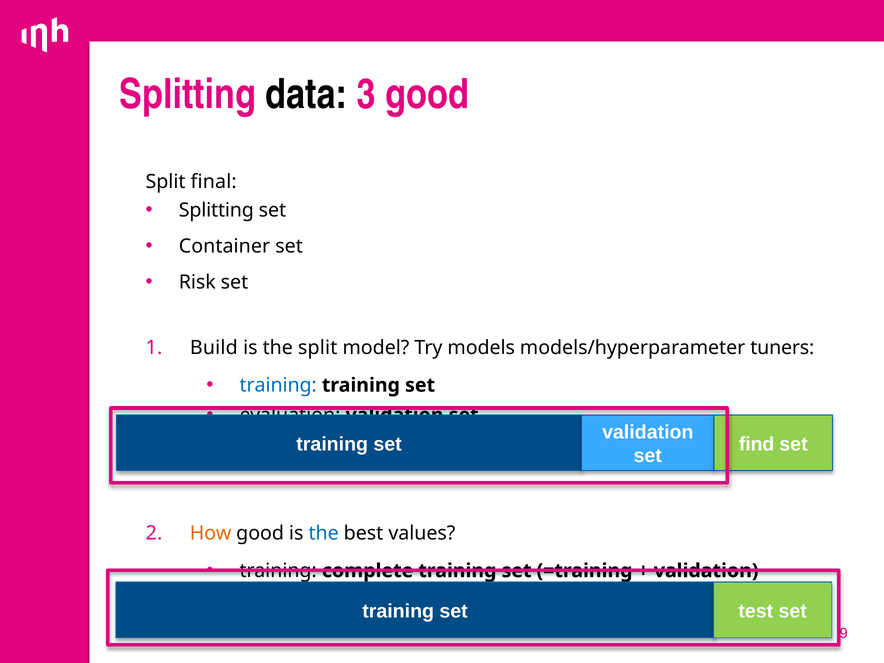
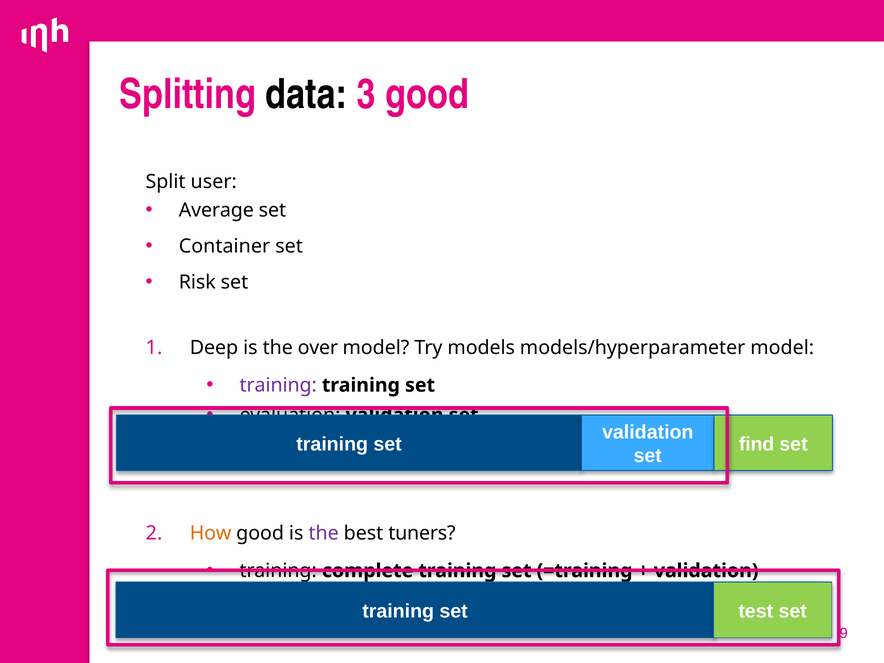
final: final -> user (214, 182)
Splitting: Splitting -> Average (216, 210)
Build: Build -> Deep (214, 348)
the split: split -> over (318, 348)
models/hyperparameter tuners: tuners -> model (782, 348)
training colour: blue -> purple (278, 385)
the colour: blue -> purple (324, 533)
values: values -> tuners (422, 533)
